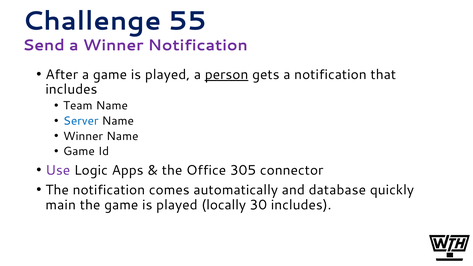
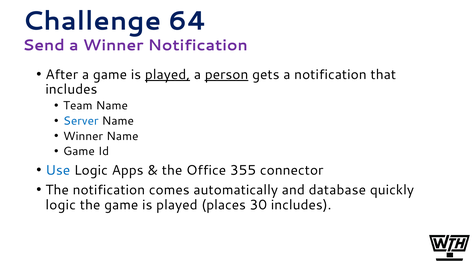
55: 55 -> 64 (187, 21)
played underline: none -> present (167, 75)
Use colour: purple -> blue (58, 170)
305: 305 -> 355 (243, 170)
main: main -> logic (61, 205)
locally: locally -> places (224, 205)
